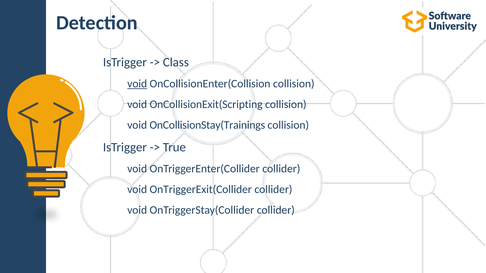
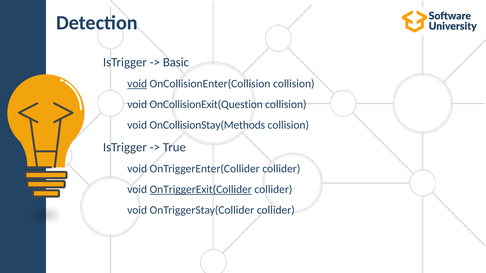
Class: Class -> Basic (176, 62)
OnCollisionExit(Scripting: OnCollisionExit(Scripting -> OnCollisionExit(Question (206, 104)
OnCollisionStay(Trainings: OnCollisionStay(Trainings -> OnCollisionStay(Methods (207, 125)
OnTriggerExit(Collider underline: none -> present (201, 190)
